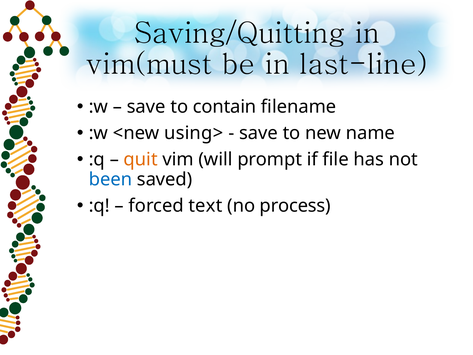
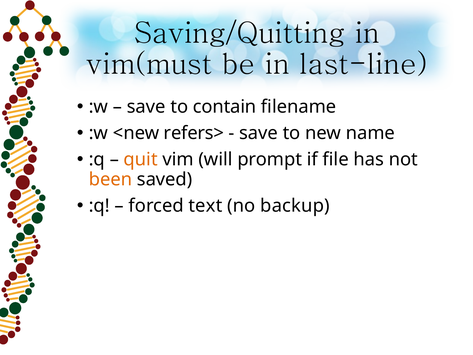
using>: using> -> refers> (194, 133)
been colour: blue -> orange (110, 179)
process: process -> backup (295, 206)
